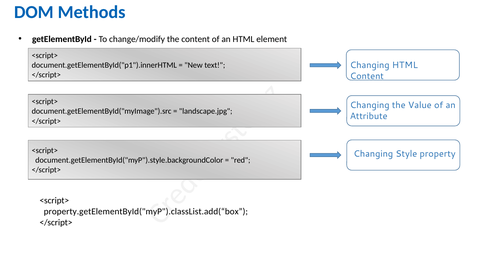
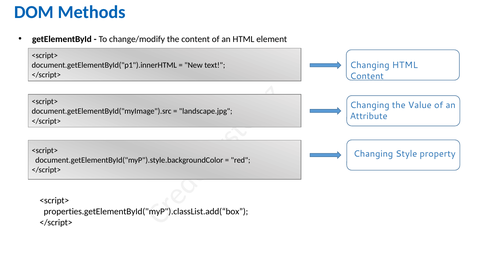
property.getElementById("myP").classList.add(“box: property.getElementById("myP").classList.add(“box -> properties.getElementById("myP").classList.add(“box (146, 211)
